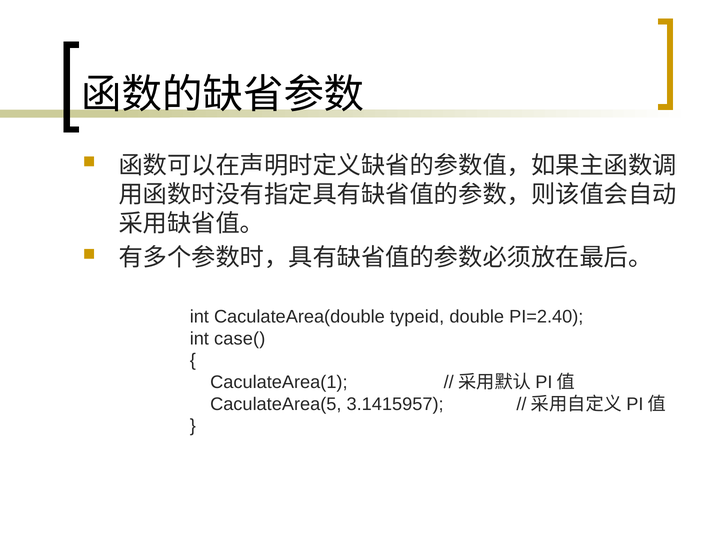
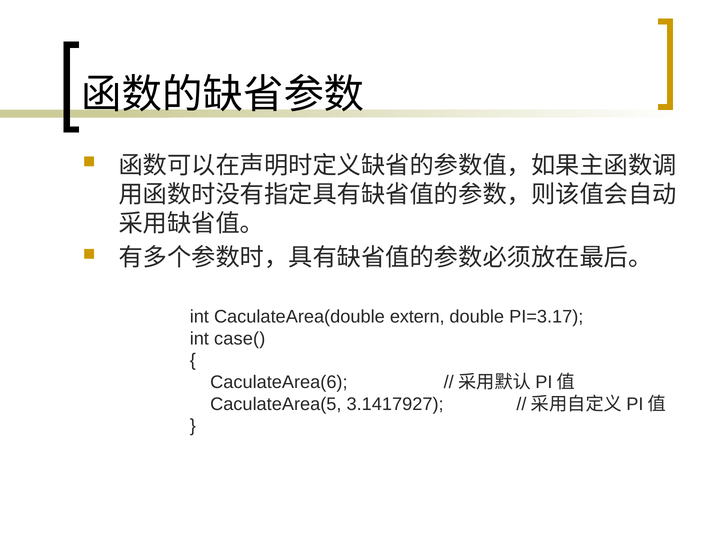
typeid: typeid -> extern (417, 317)
PI=2.40: PI=2.40 -> PI=3.17 (546, 317)
CaculateArea(1: CaculateArea(1 -> CaculateArea(6 (279, 382)
3.1415957: 3.1415957 -> 3.1417927 (395, 404)
